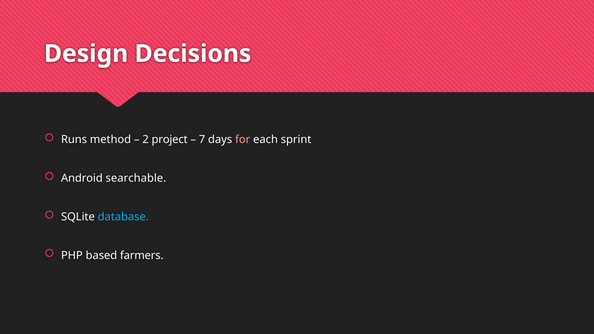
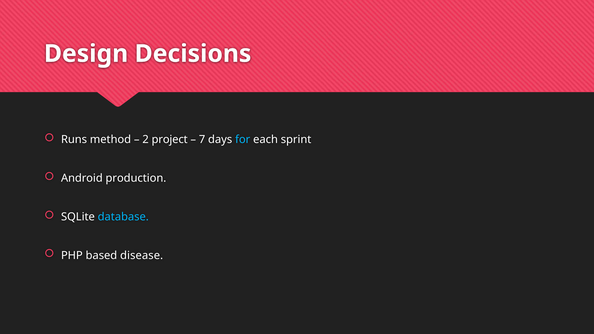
for colour: pink -> light blue (243, 140)
searchable: searchable -> production (136, 178)
farmers: farmers -> disease (142, 256)
